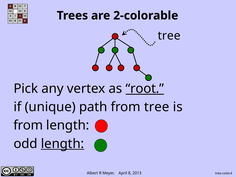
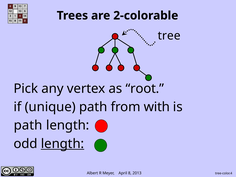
root underline: present -> none (145, 89)
from tree: tree -> with (157, 107)
from: from -> path (28, 125)
